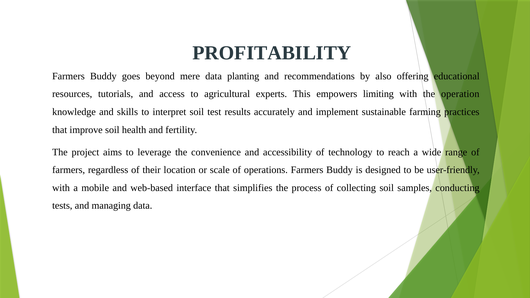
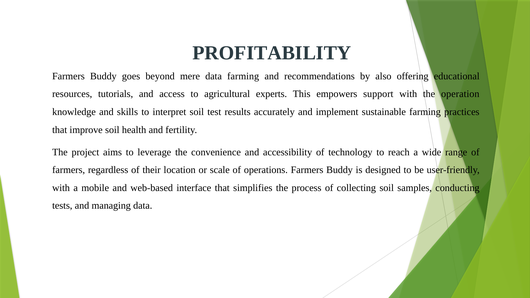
data planting: planting -> farming (243, 76)
limiting: limiting -> support (378, 94)
